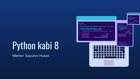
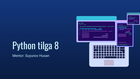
kabi: kabi -> tilga (45, 46)
